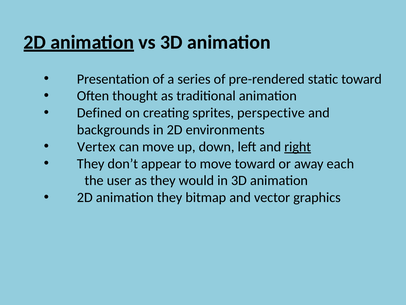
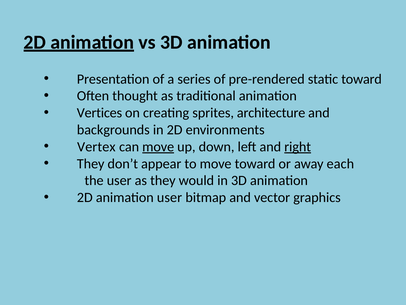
Defined: Defined -> Vertices (99, 113)
perspective: perspective -> architecture (271, 113)
move underline: none -> present (158, 147)
animation they: they -> user (170, 197)
